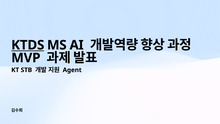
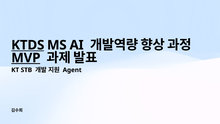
MVP underline: none -> present (26, 58)
